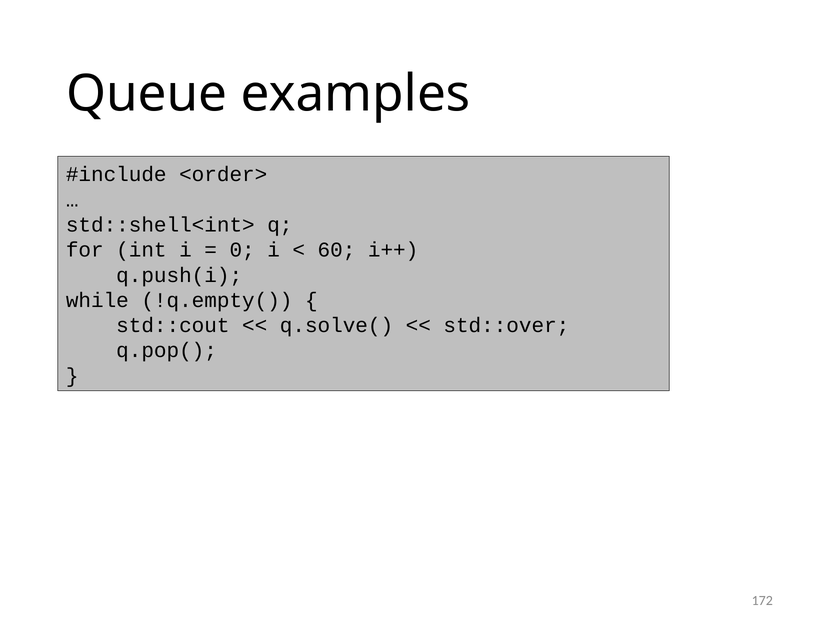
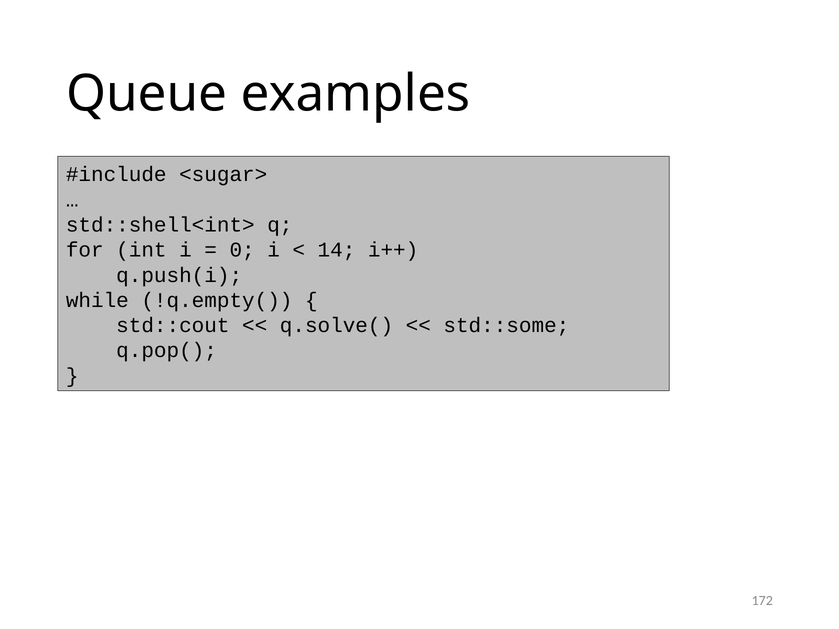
<order>: <order> -> <sugar> (223, 175)
60: 60 -> 14 (336, 250)
std::over: std::over -> std::some (506, 326)
